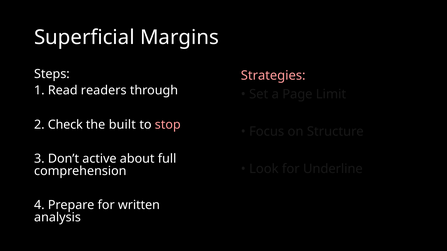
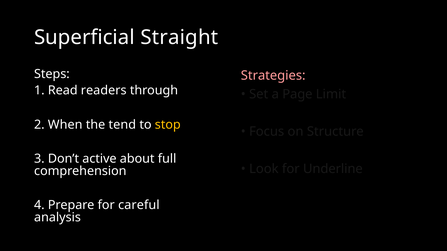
Margins: Margins -> Straight (179, 38)
Check: Check -> When (65, 125)
built: built -> tend (122, 125)
stop colour: pink -> yellow (168, 125)
written: written -> careful (139, 205)
